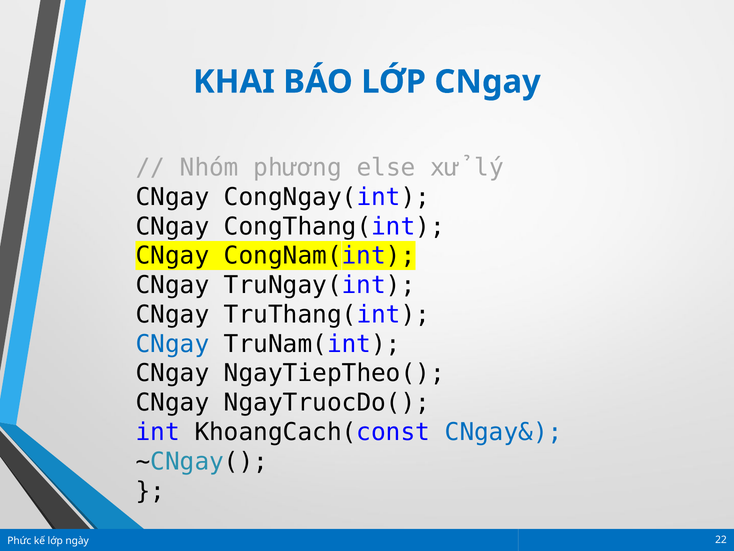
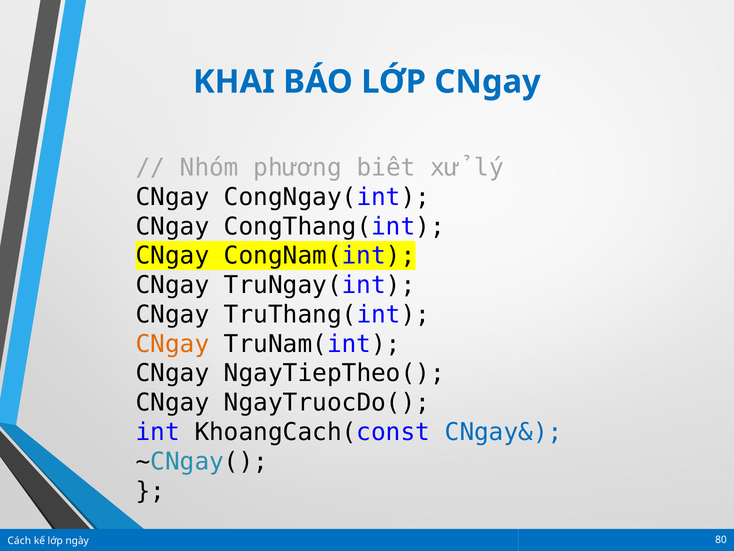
else: else -> biết (386, 168)
CNgay colour: blue -> orange (172, 344)
Phức: Phức -> Cách (19, 540)
22: 22 -> 80 (721, 539)
